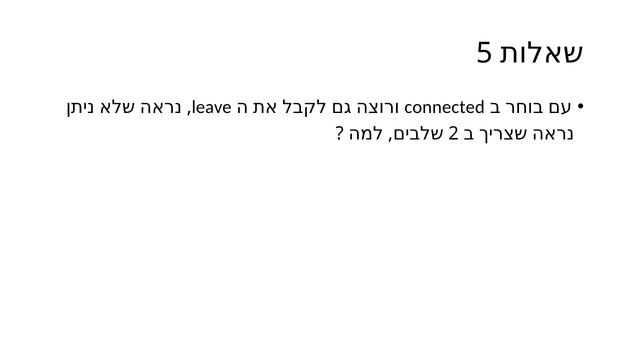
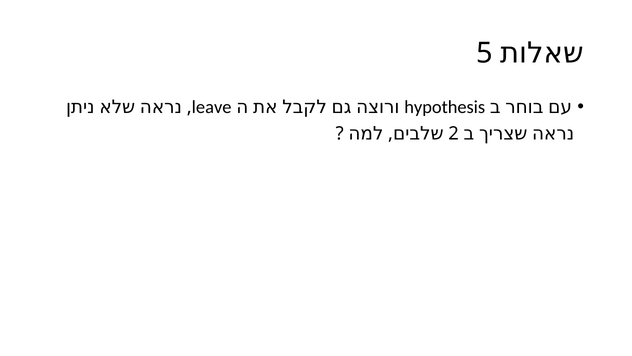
connected: connected -> hypothesis (445, 107)
